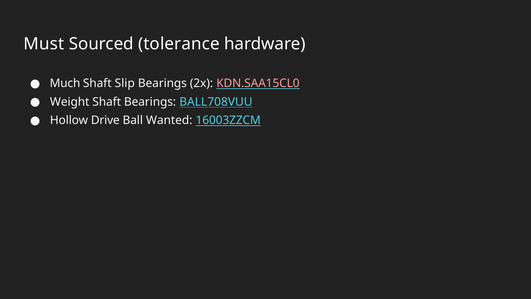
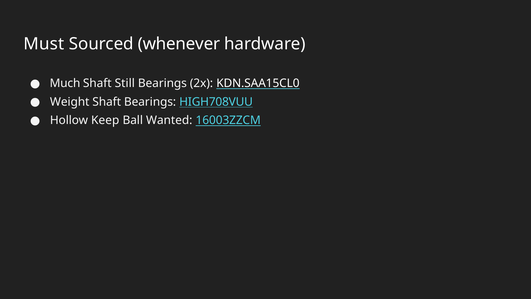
tolerance: tolerance -> whenever (179, 44)
Slip: Slip -> Still (125, 83)
KDN.SAA15CL0 colour: pink -> white (258, 83)
BALL708VUU: BALL708VUU -> HIGH708VUU (216, 102)
Drive: Drive -> Keep (105, 120)
